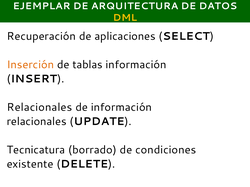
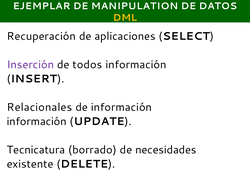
ARQUITECTURA: ARQUITECTURA -> MANIPULATION (135, 6)
Inserción colour: orange -> purple (30, 65)
tablas: tablas -> todos (87, 65)
relacionales: relacionales -> información (37, 122)
condiciones: condiciones -> necesidades (166, 150)
